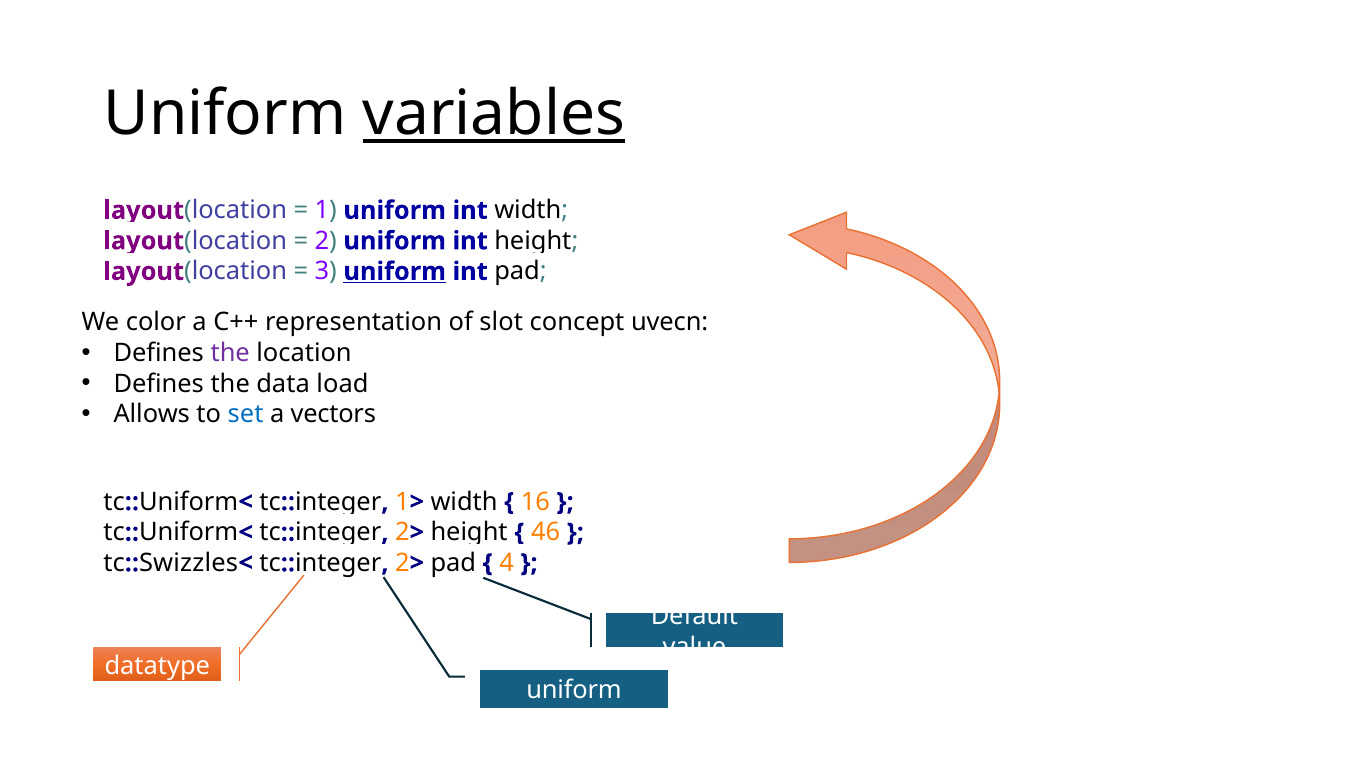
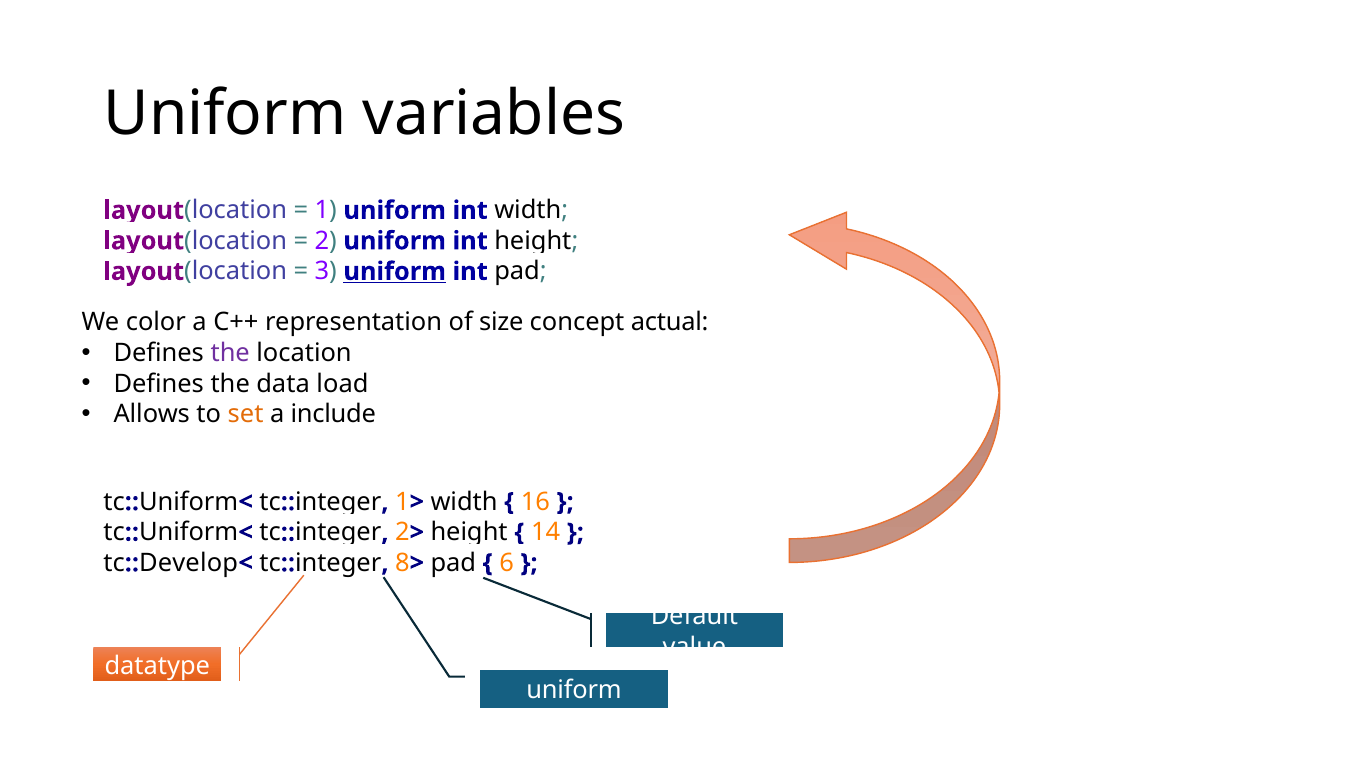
variables underline: present -> none (494, 114)
slot: slot -> size (501, 322)
uvecn: uvecn -> actual (670, 322)
set colour: blue -> orange (246, 414)
vectors: vectors -> include (333, 414)
46: 46 -> 14 (546, 532)
Swizzles: Swizzles -> Develop (189, 563)
2: 2 -> 8 (402, 563)
4: 4 -> 6 (507, 563)
